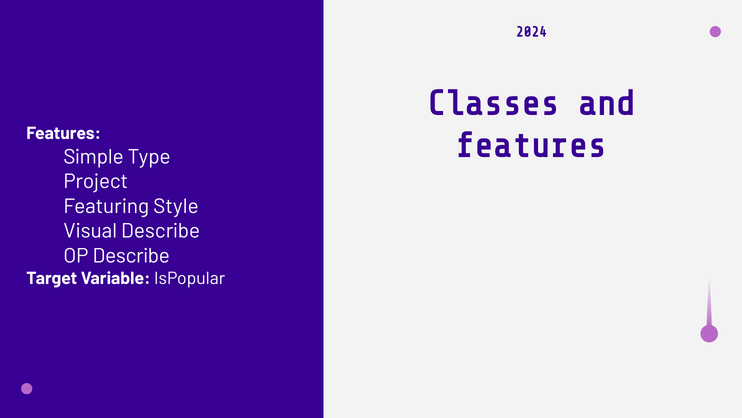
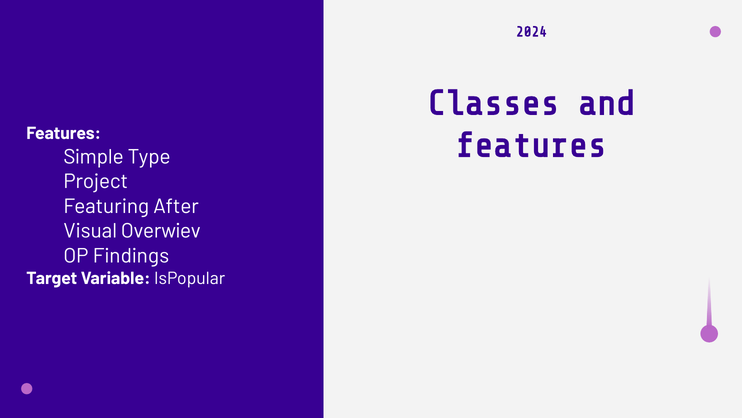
Style: Style -> After (176, 206)
Visual Describe: Describe -> Overwiev (161, 231)
OP Describe: Describe -> Findings (131, 255)
